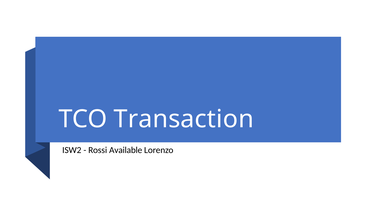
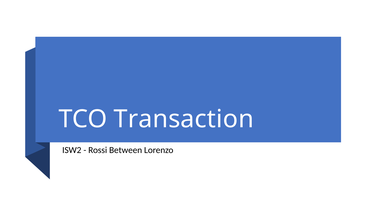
Available: Available -> Between (126, 150)
